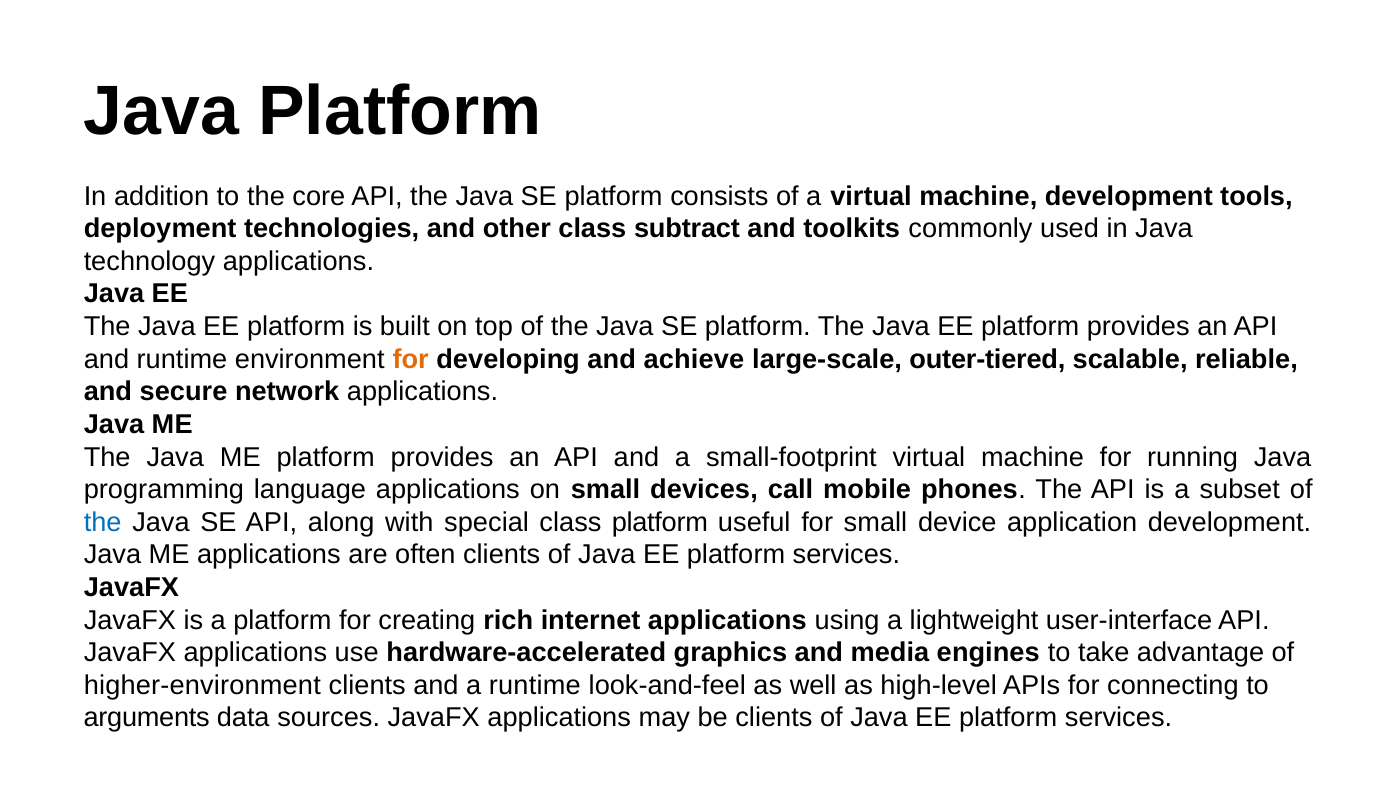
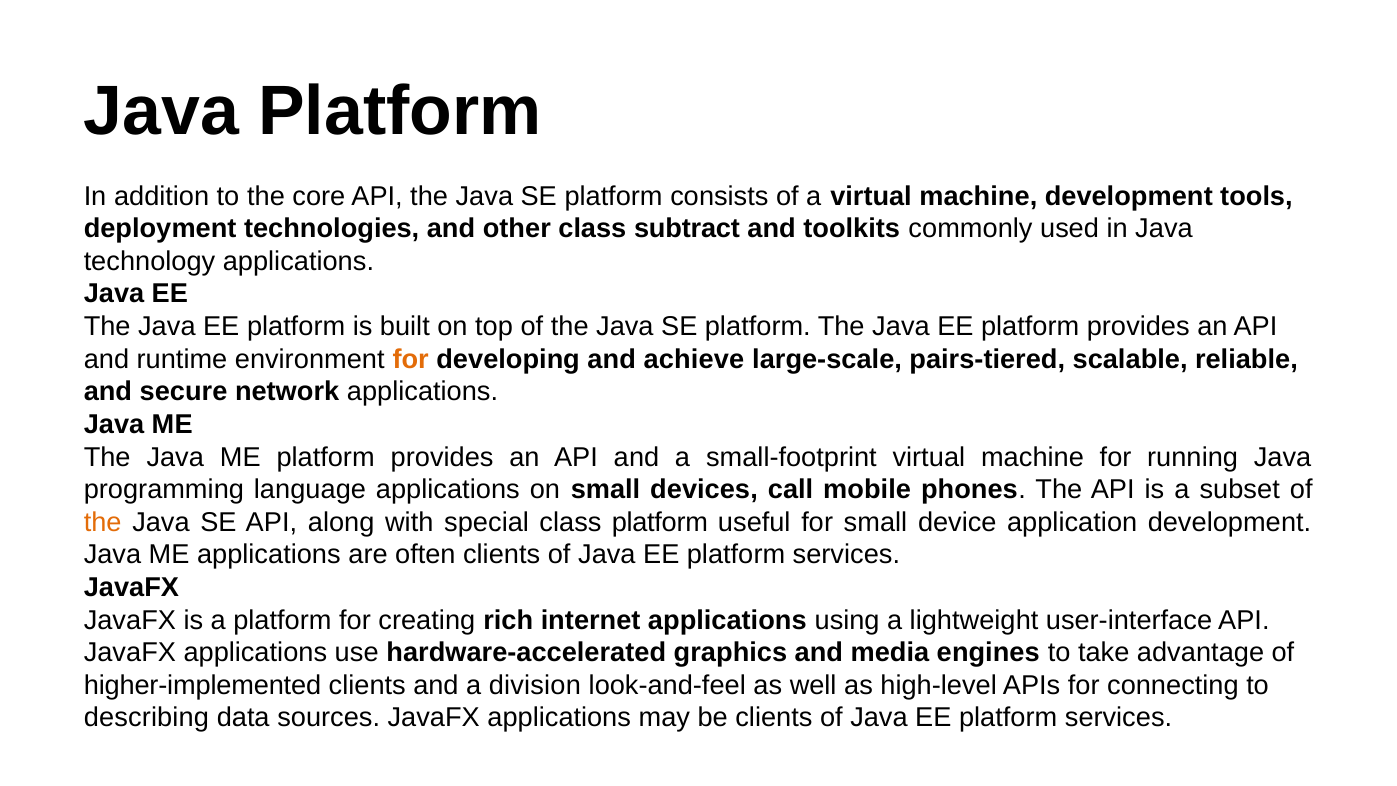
outer-tiered: outer-tiered -> pairs-tiered (987, 359)
the colour: blue -> orange (103, 522)
higher-environment: higher-environment -> higher-implemented (202, 685)
a runtime: runtime -> division (535, 685)
arguments: arguments -> describing (146, 718)
